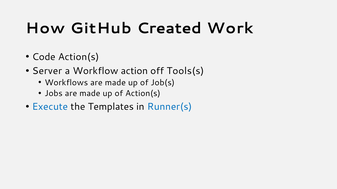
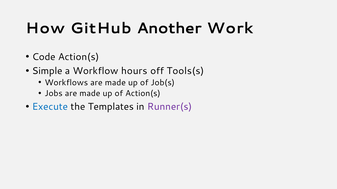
Created: Created -> Another (169, 28)
Server: Server -> Simple (47, 71)
action: action -> hours (134, 71)
Runner(s colour: blue -> purple (170, 107)
